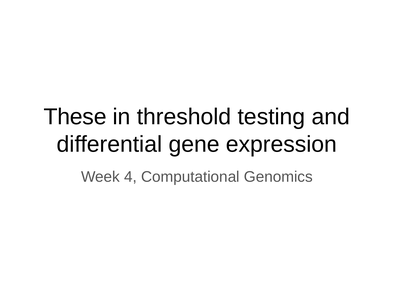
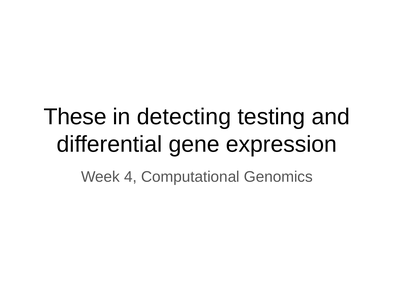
threshold: threshold -> detecting (184, 117)
